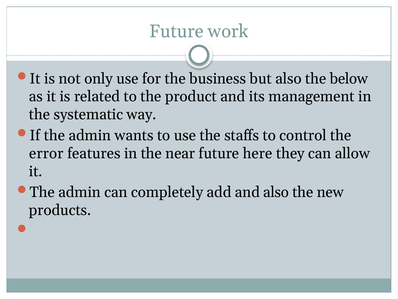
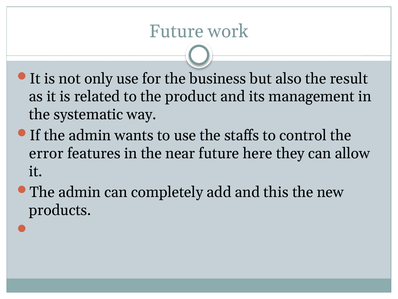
below: below -> result (349, 78)
and also: also -> this (276, 192)
